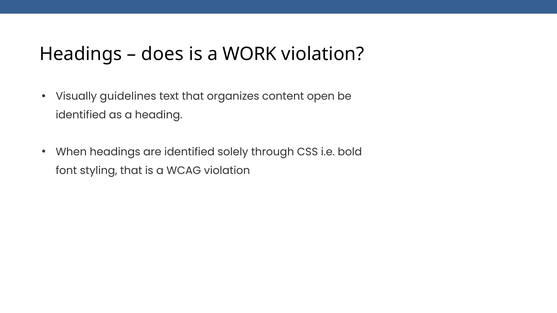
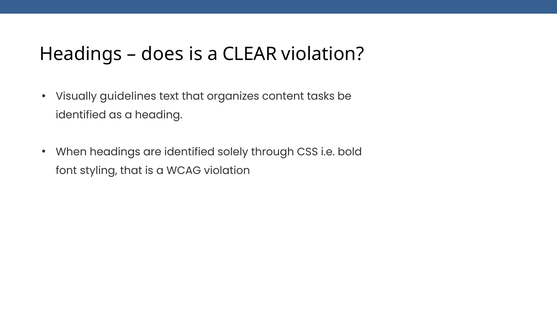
WORK: WORK -> CLEAR (250, 54)
open: open -> tasks (321, 96)
